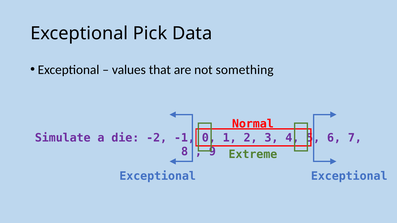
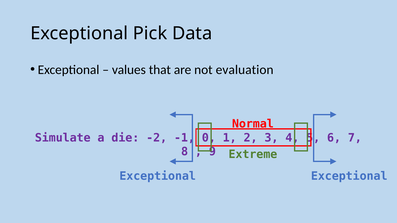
something: something -> evaluation (245, 70)
